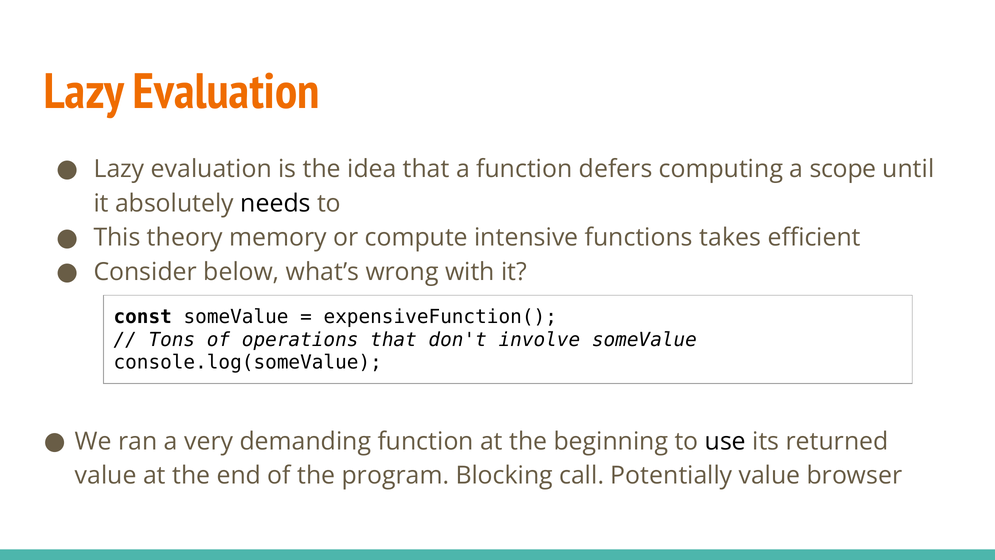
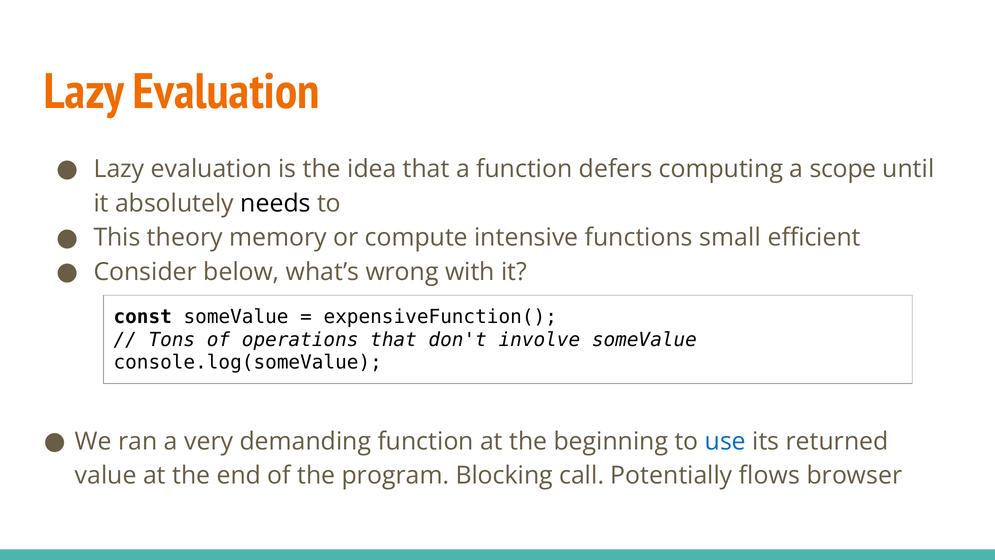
takes: takes -> small (730, 238)
use colour: black -> blue (725, 441)
Potentially value: value -> flows (769, 475)
